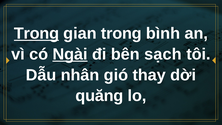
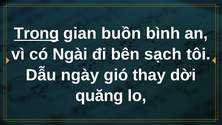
gian trong: trong -> buồn (121, 33)
Ngài underline: present -> none (70, 54)
nhân: nhân -> ngày (80, 75)
